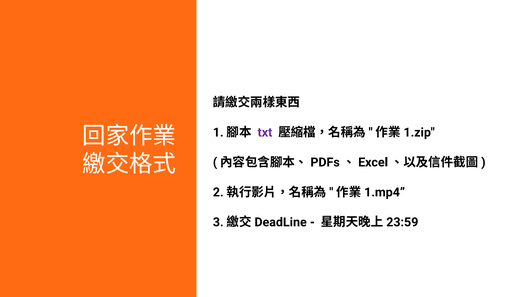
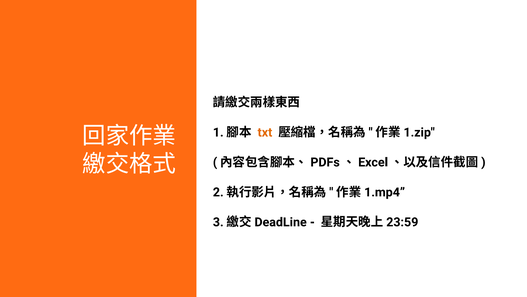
txt colour: purple -> orange (265, 132)
